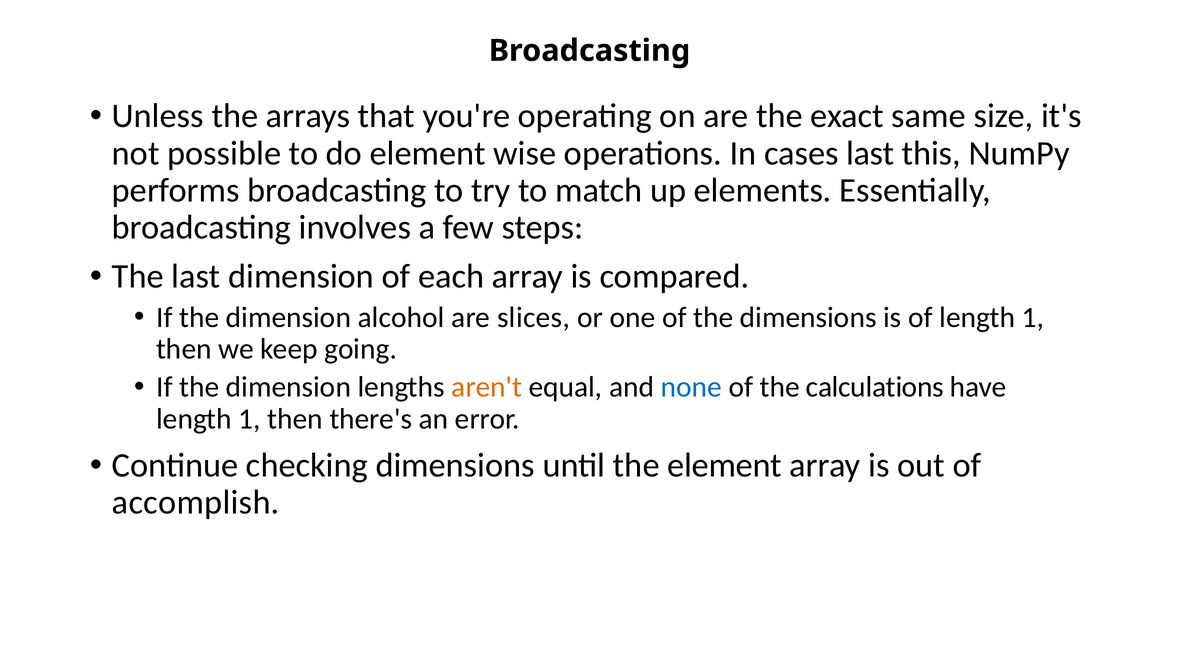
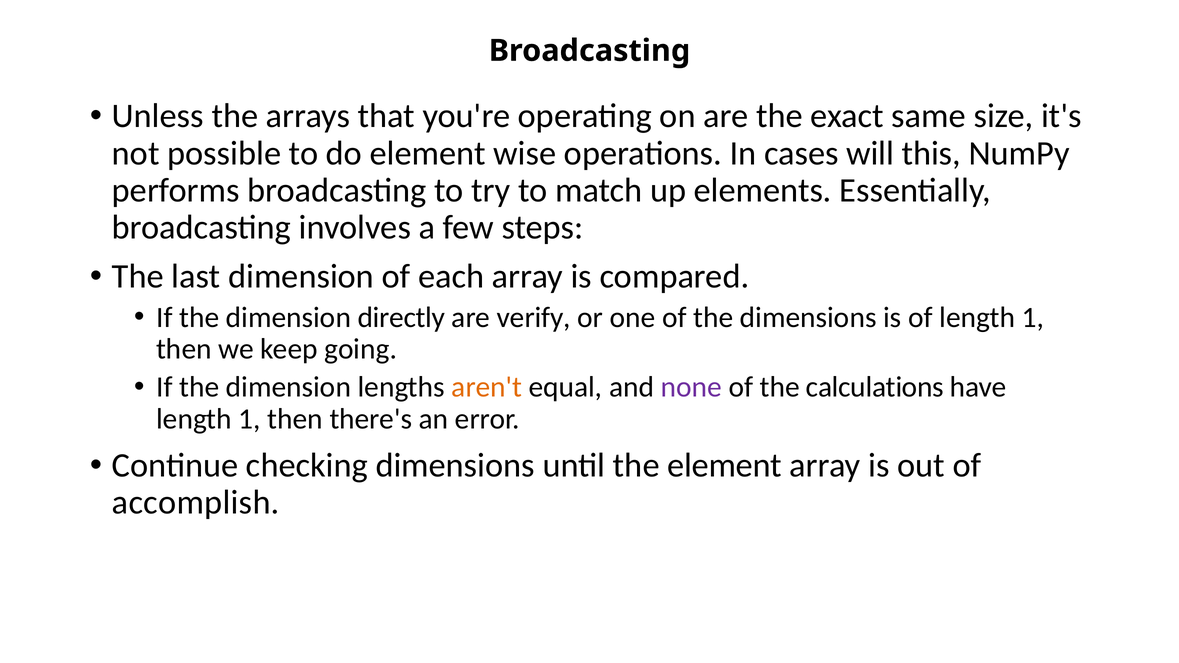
cases last: last -> will (870, 153)
alcohol: alcohol -> directly (401, 317)
slices: slices -> verify (534, 317)
none colour: blue -> purple (691, 387)
